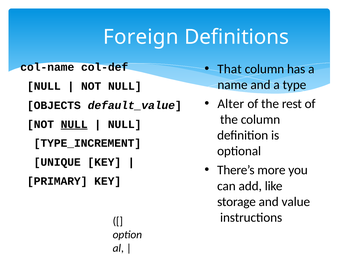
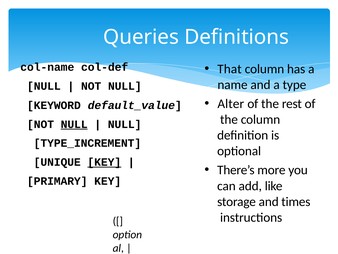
Foreign: Foreign -> Queries (141, 37)
OBJECTS: OBJECTS -> KEYWORD (54, 105)
KEY underline: none -> present (104, 162)
value: value -> times (296, 201)
